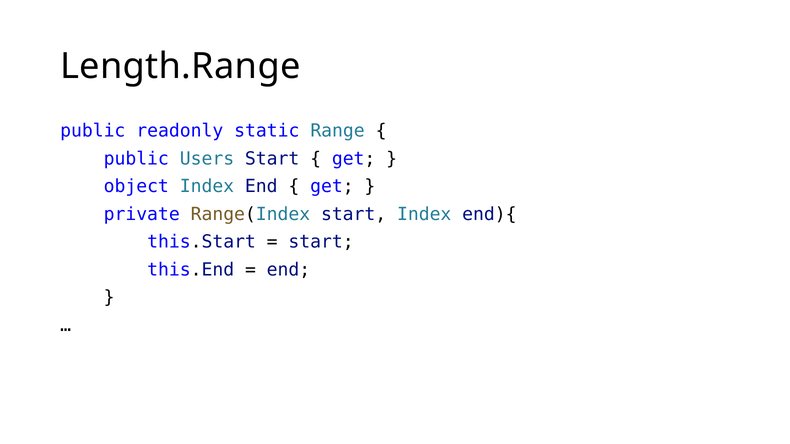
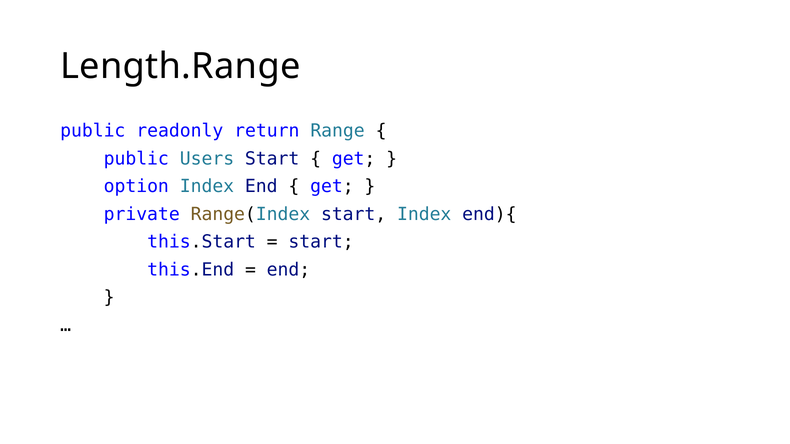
static: static -> return (267, 131)
object: object -> option (136, 186)
